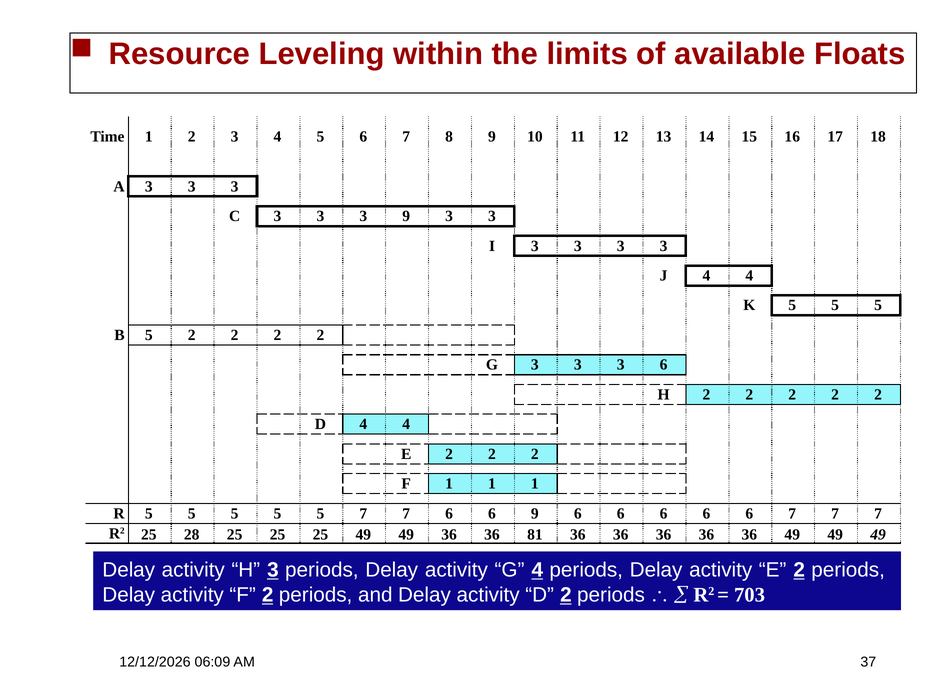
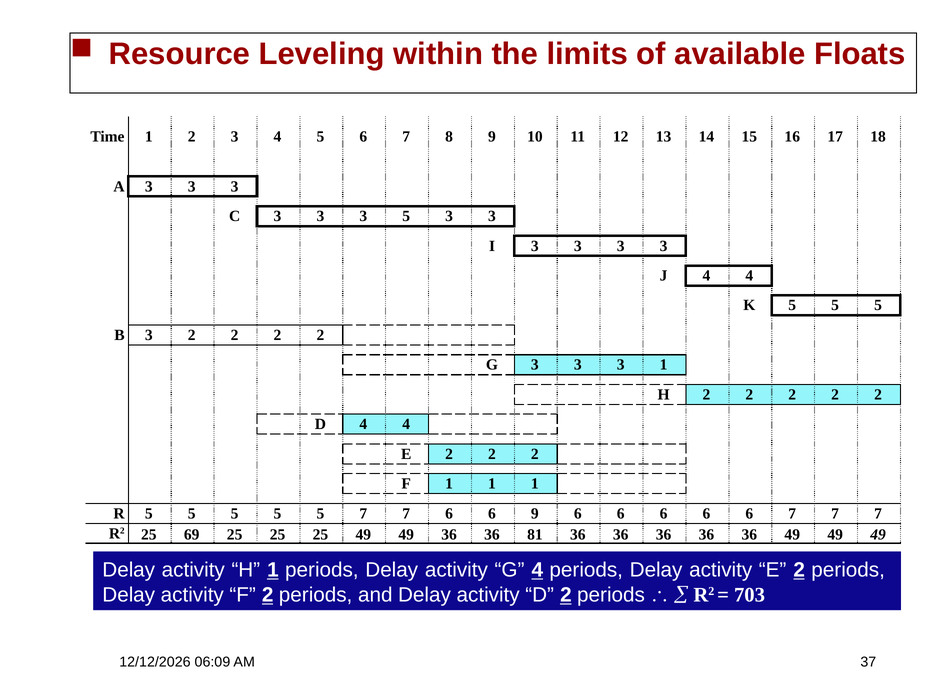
3 9: 9 -> 5 (406, 216)
B 5: 5 -> 3 (149, 335)
3 6: 6 -> 1 (664, 365)
28: 28 -> 69 (192, 535)
H 3: 3 -> 1 (273, 570)
